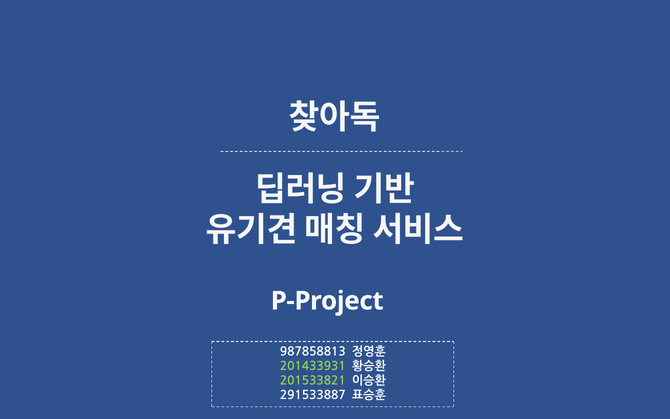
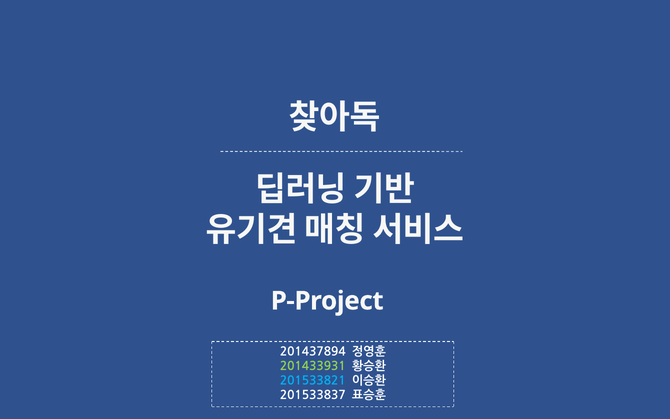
987858813: 987858813 -> 201437894 (313, 351)
201533821 colour: light green -> light blue (313, 380)
291533887: 291533887 -> 201533837 (313, 395)
